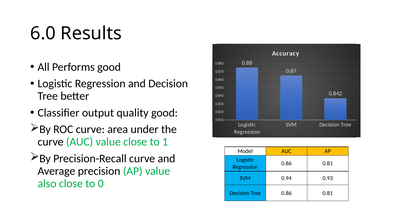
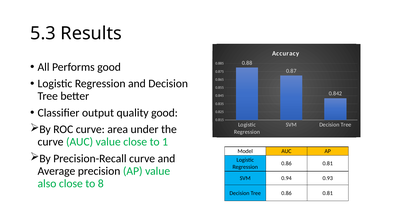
6.0: 6.0 -> 5.3 (43, 33)
0: 0 -> 8 (101, 183)
